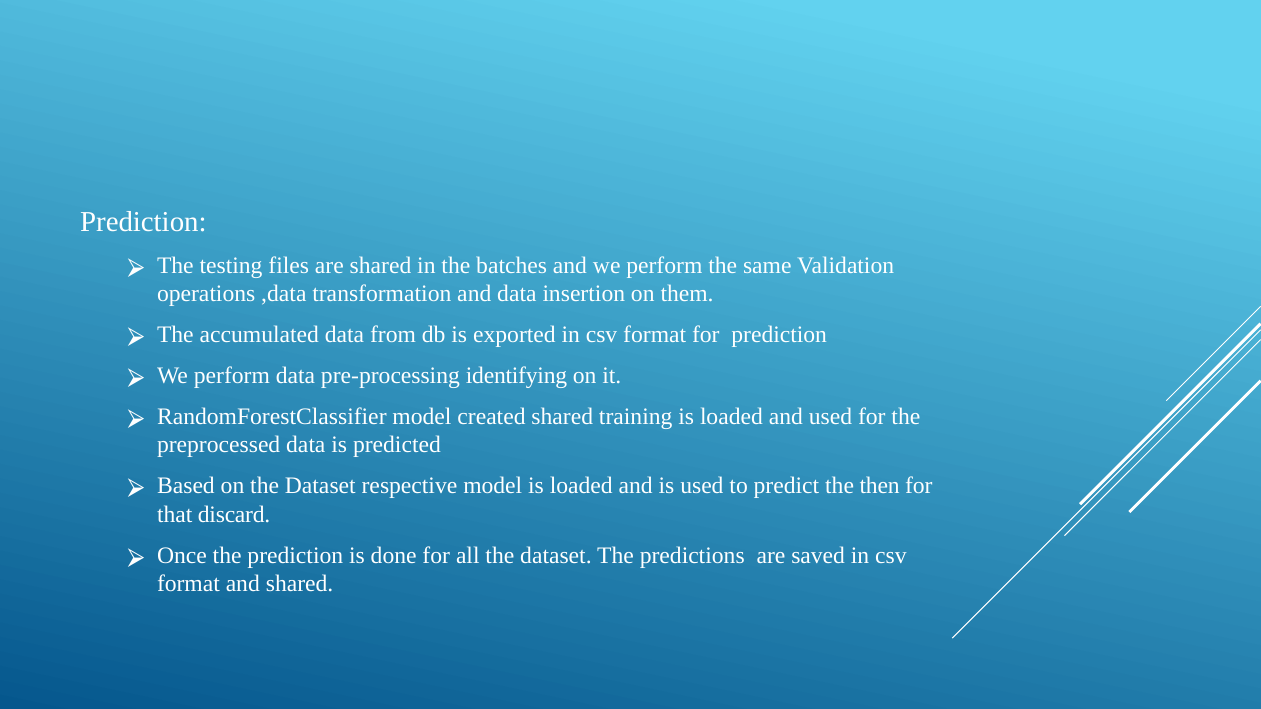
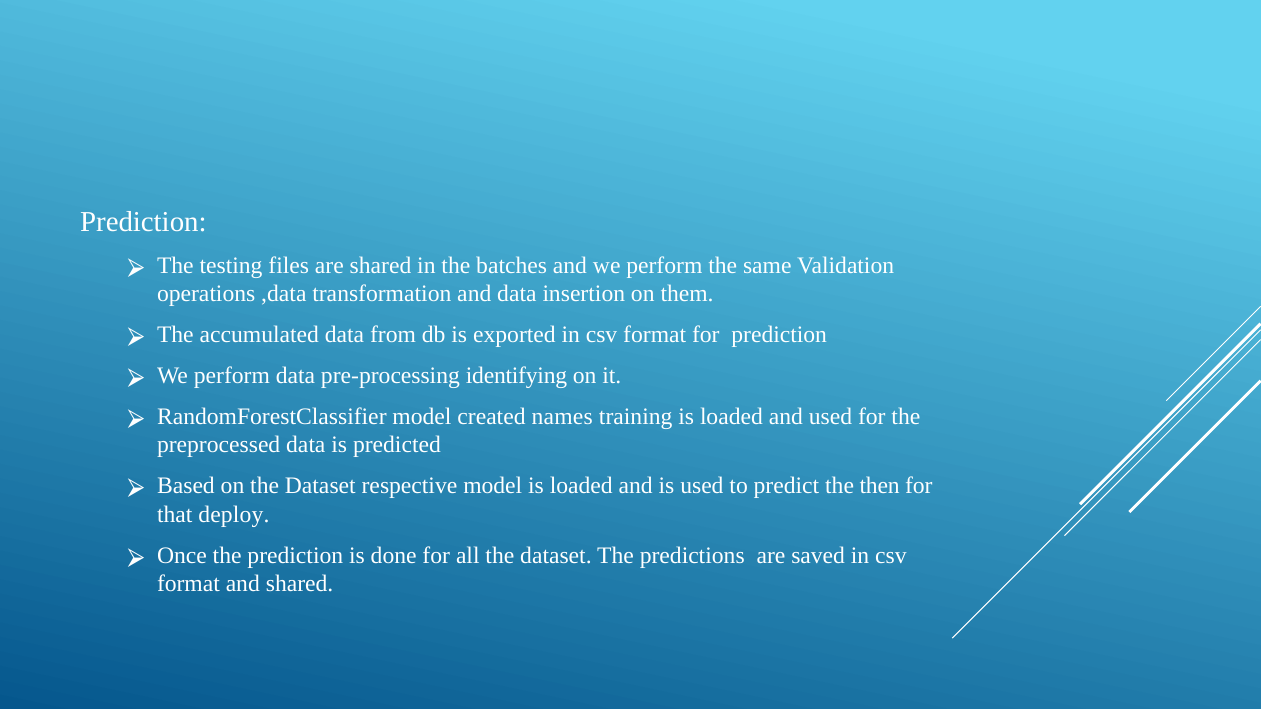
created shared: shared -> names (562, 417)
discard: discard -> deploy (234, 514)
